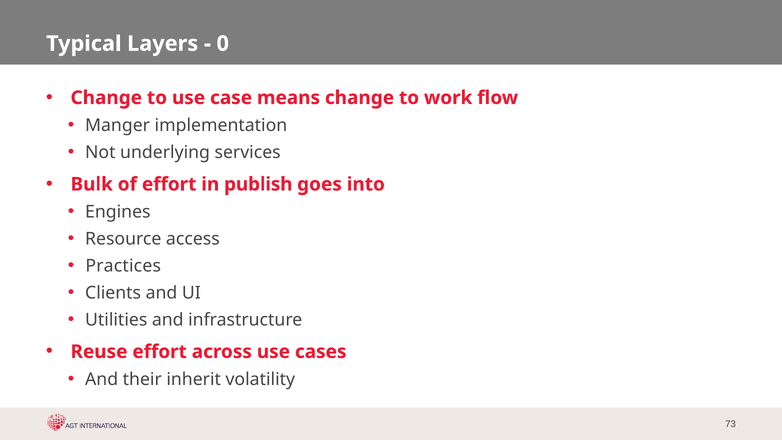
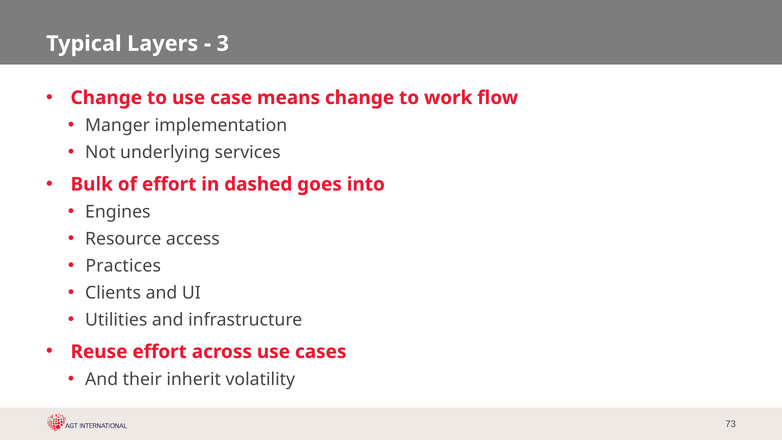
0: 0 -> 3 (223, 44)
publish: publish -> dashed (258, 184)
